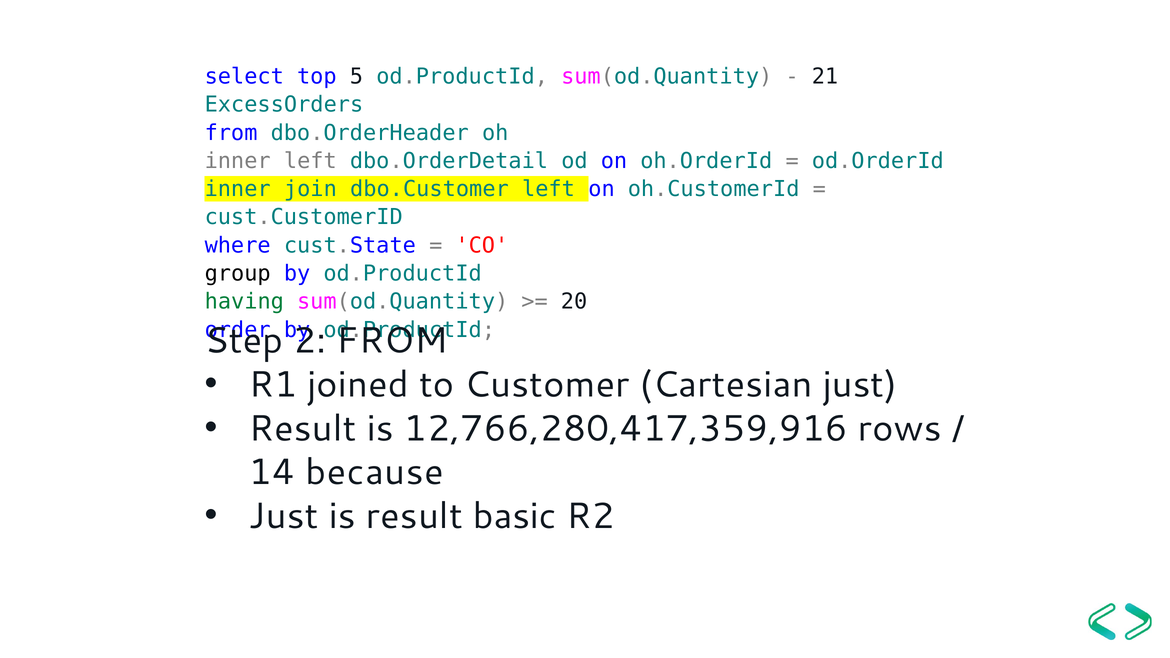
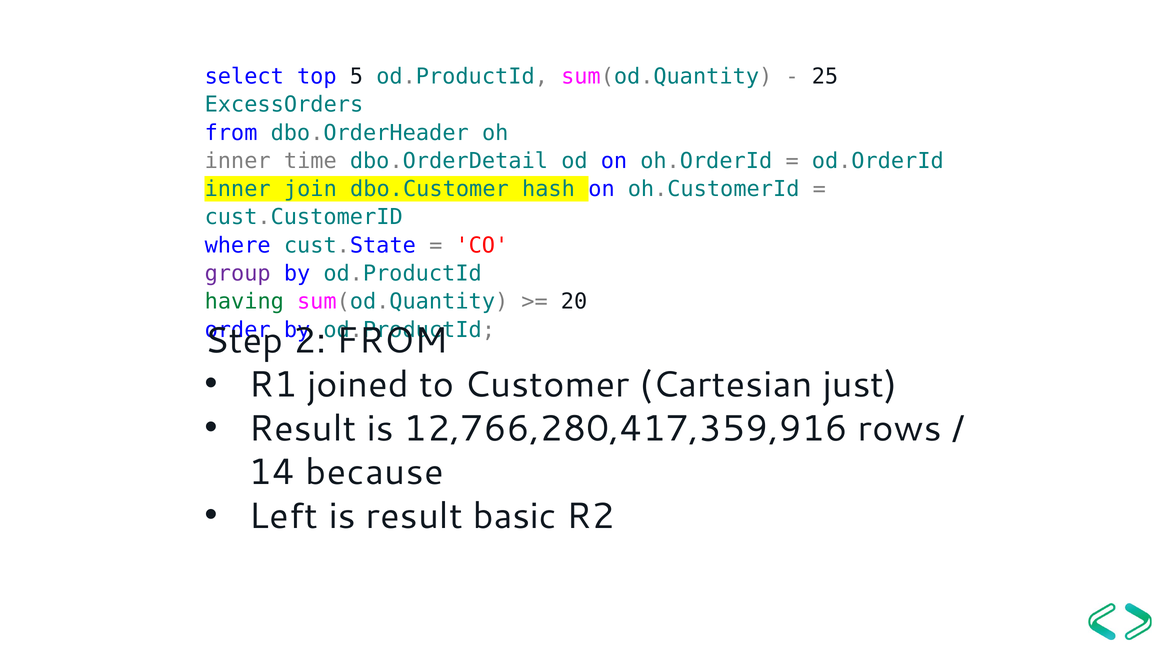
21: 21 -> 25 (825, 76)
inner left: left -> time (310, 161)
dbo.Customer left: left -> hash (548, 189)
group colour: black -> purple (238, 274)
Just: Just -> Left (283, 516)
